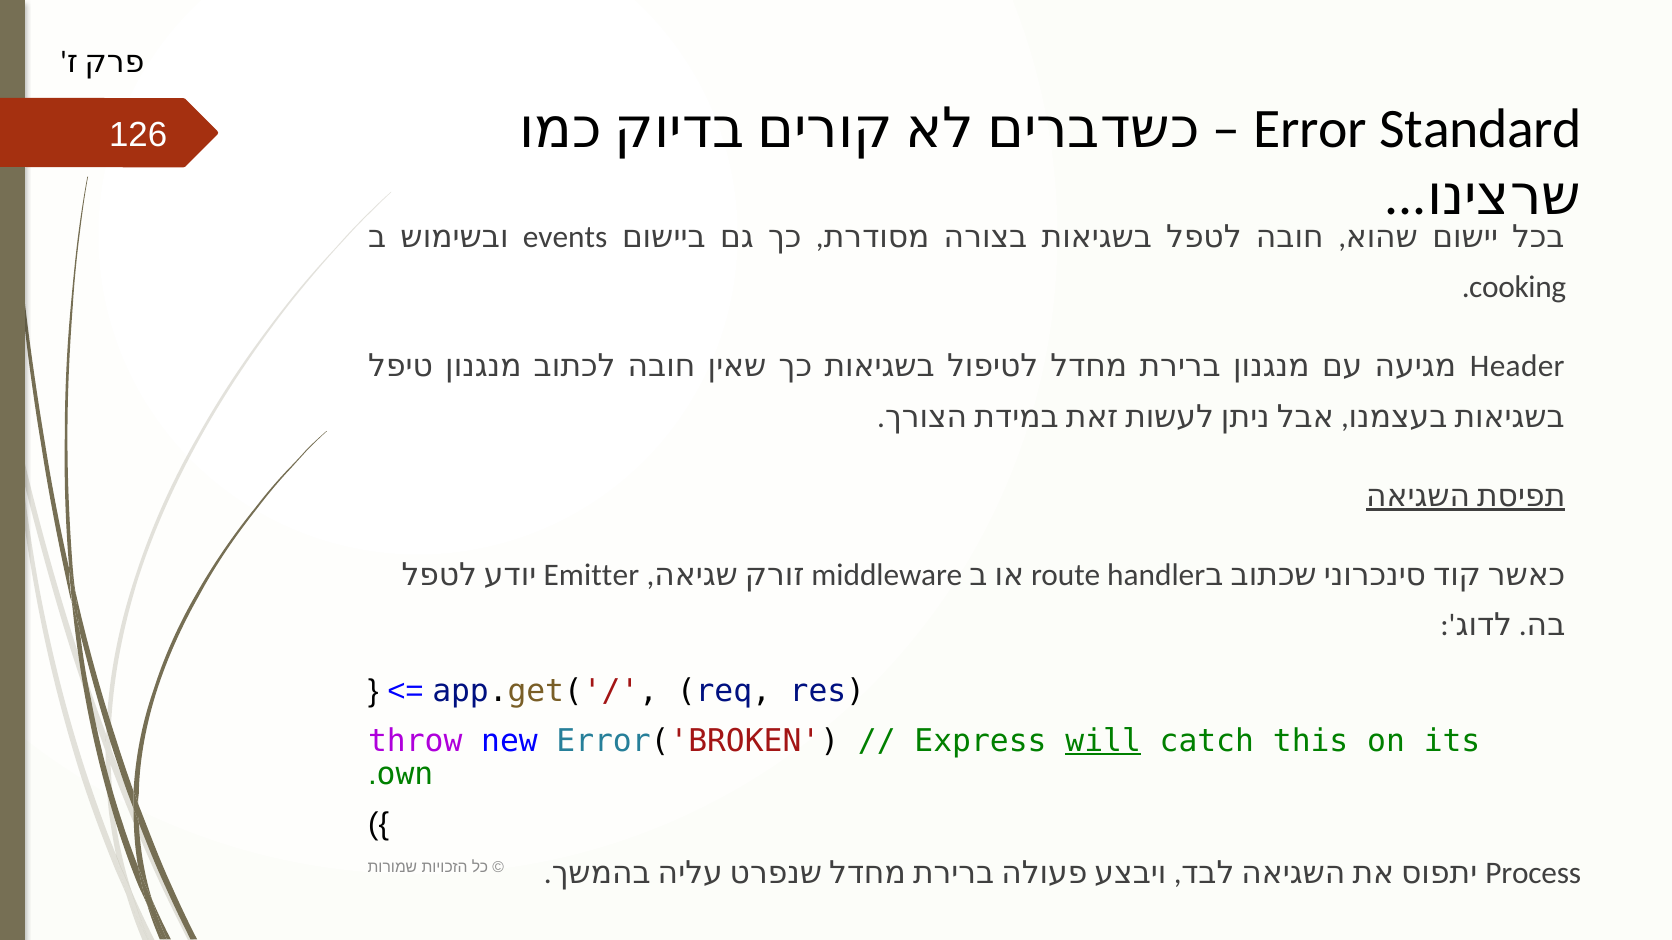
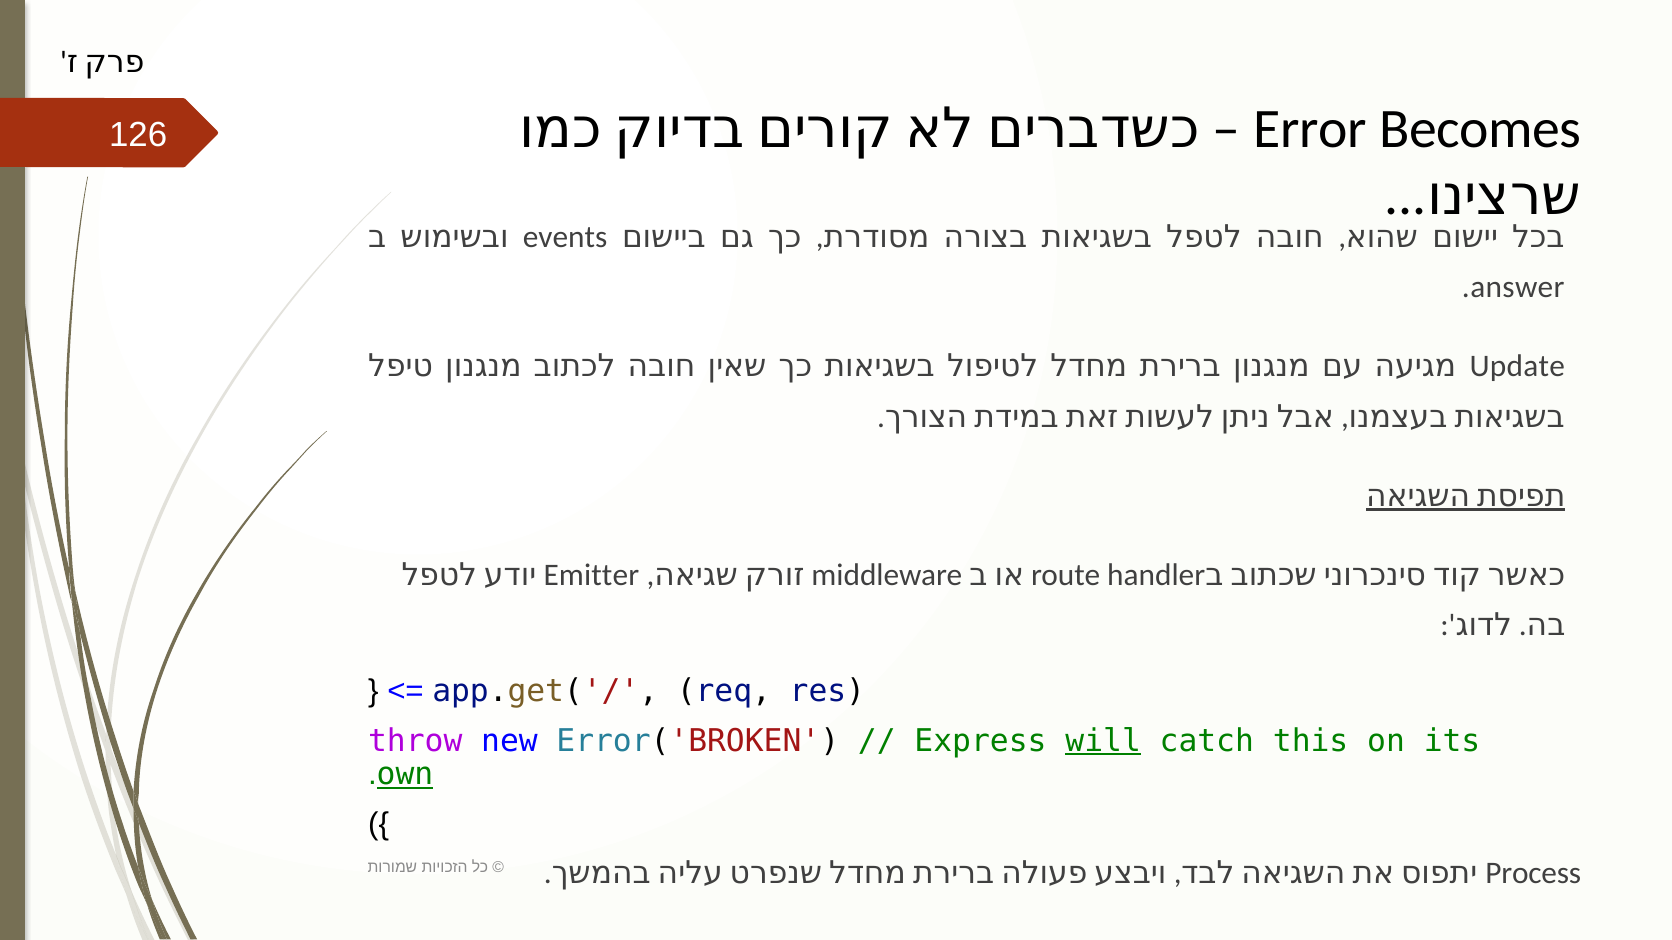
Standard: Standard -> Becomes (1481, 129)
cooking: cooking -> answer (1517, 288)
Header: Header -> Update (1517, 366)
own underline: none -> present (405, 775)
